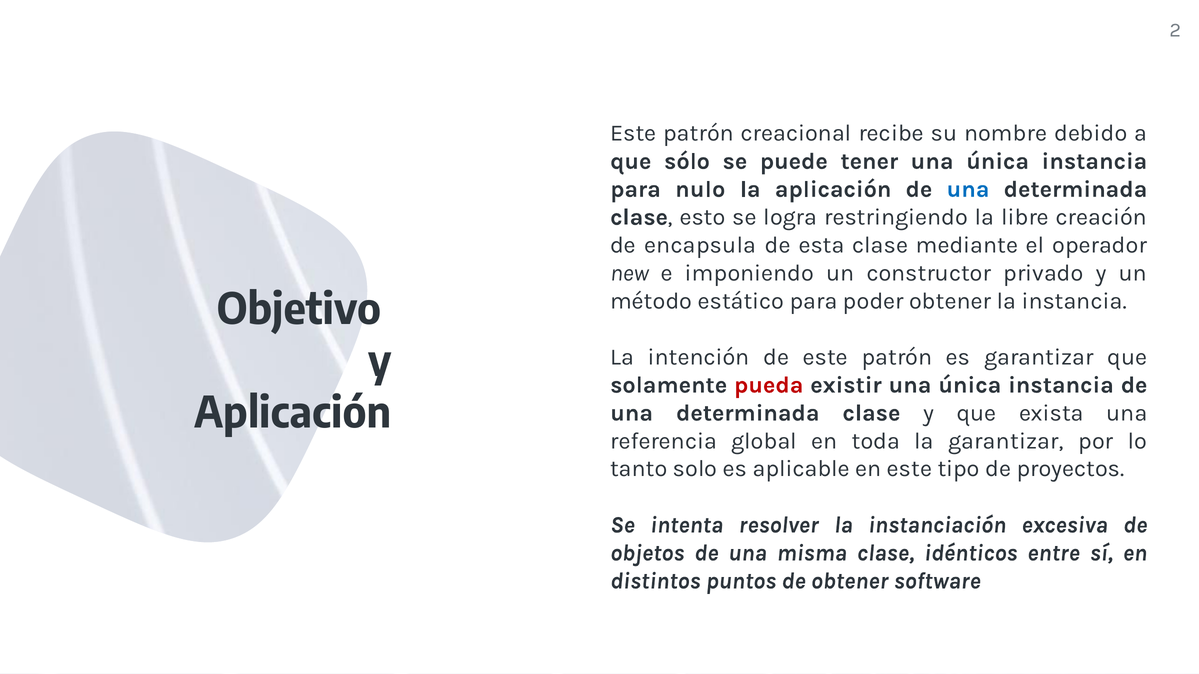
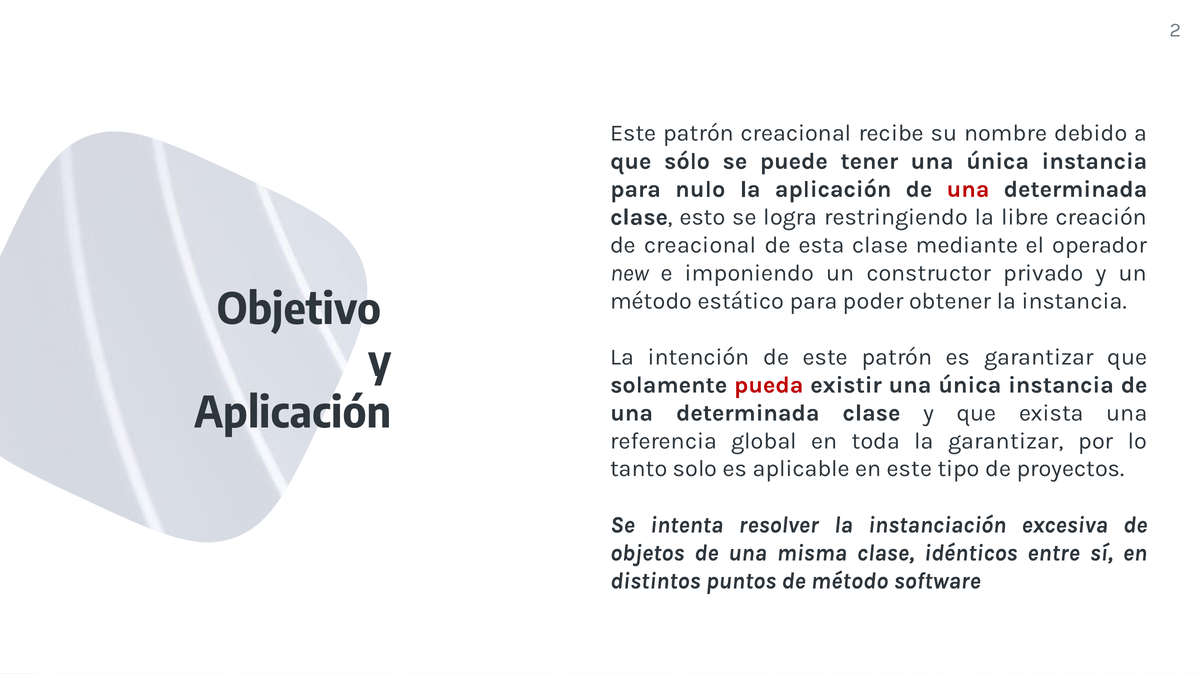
una colour: blue -> red (968, 189)
de encapsula: encapsula -> creacional (700, 245)
de obtener: obtener -> método (850, 581)
